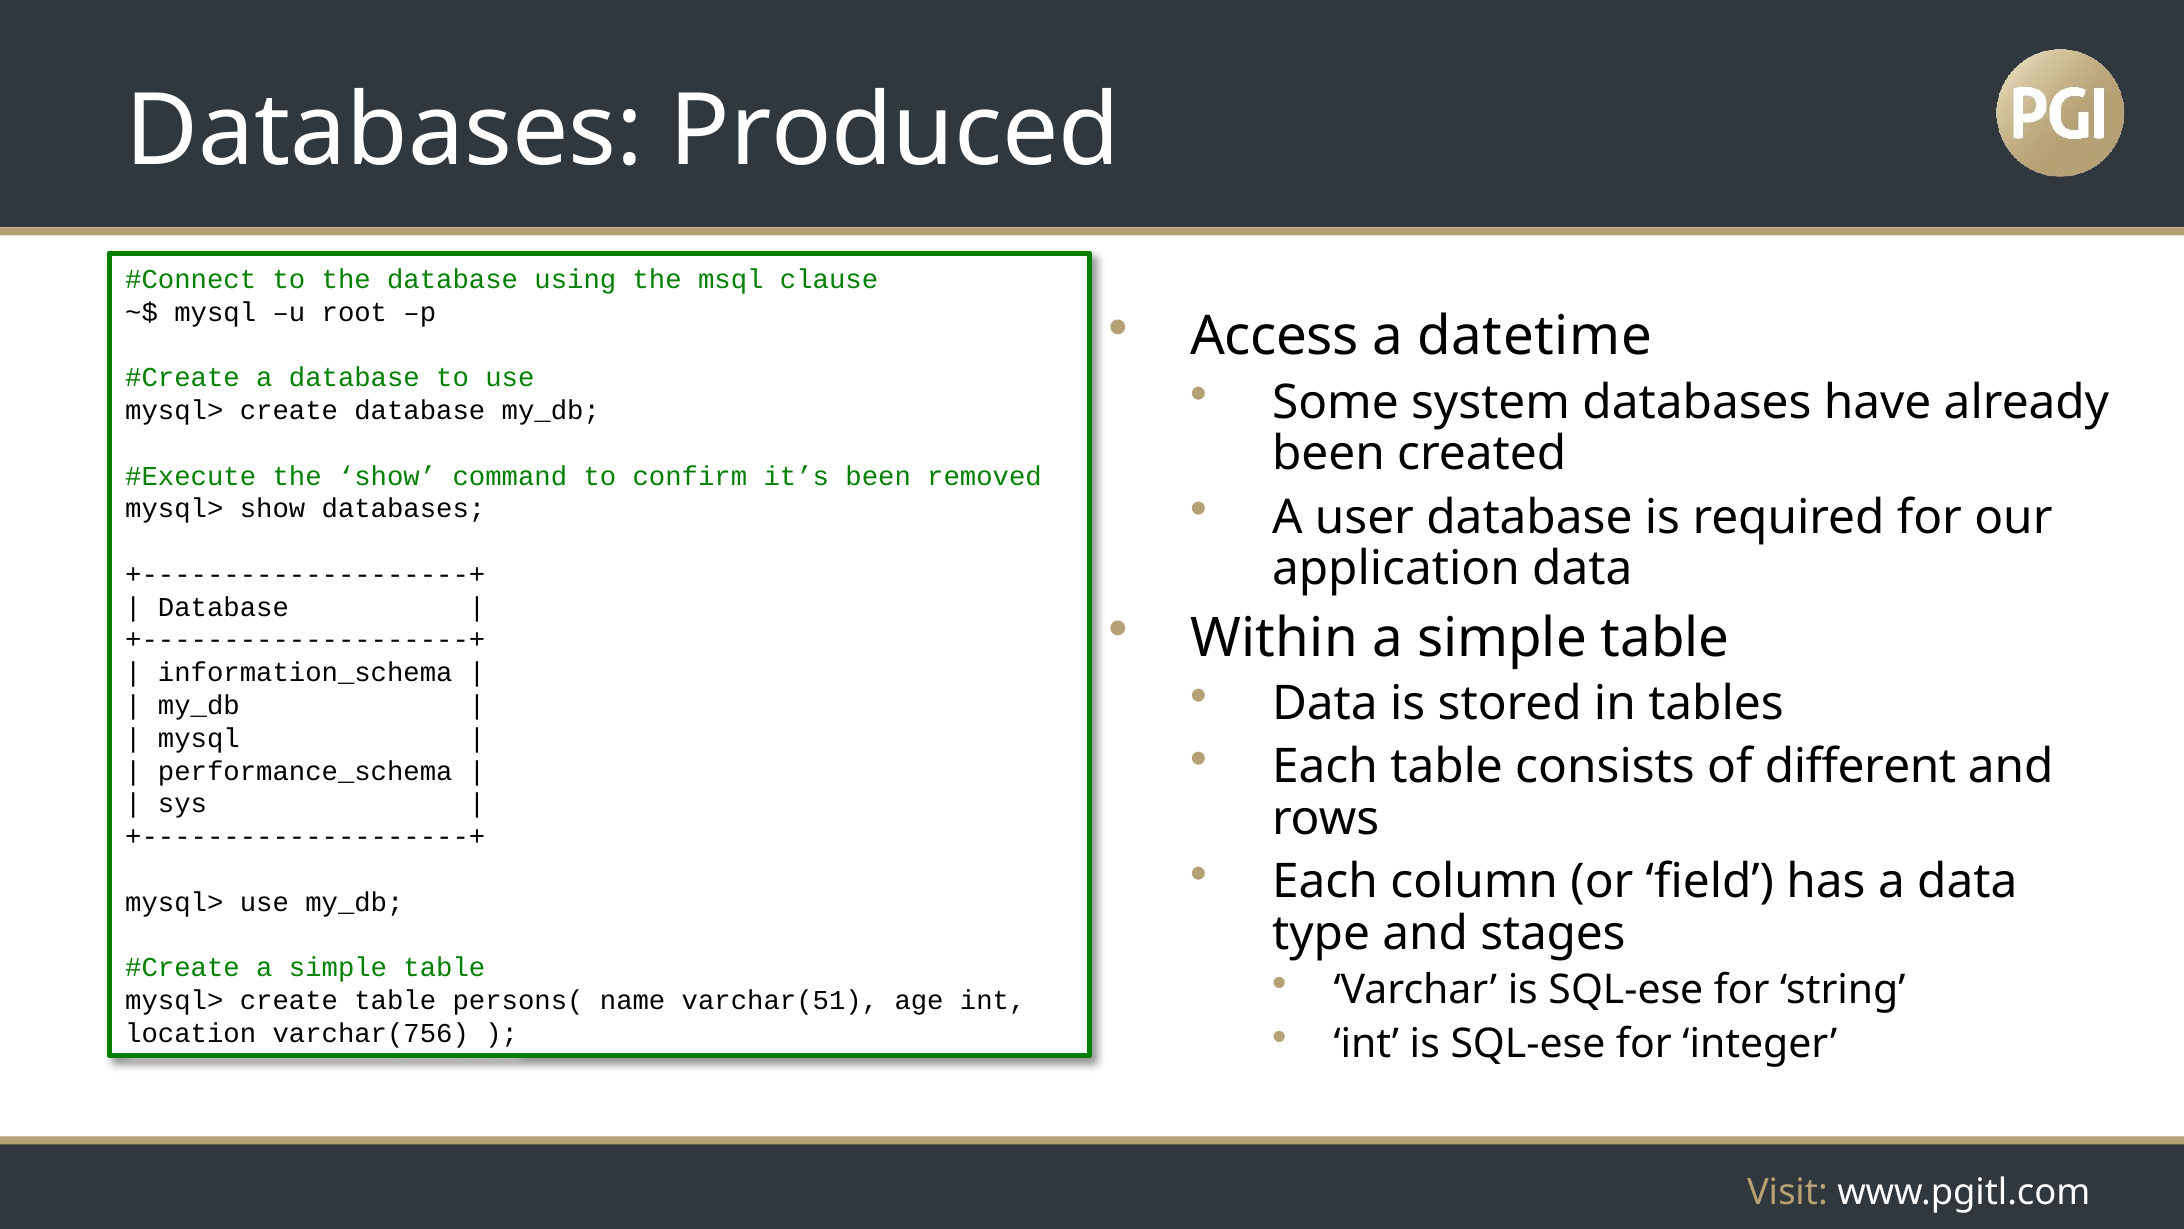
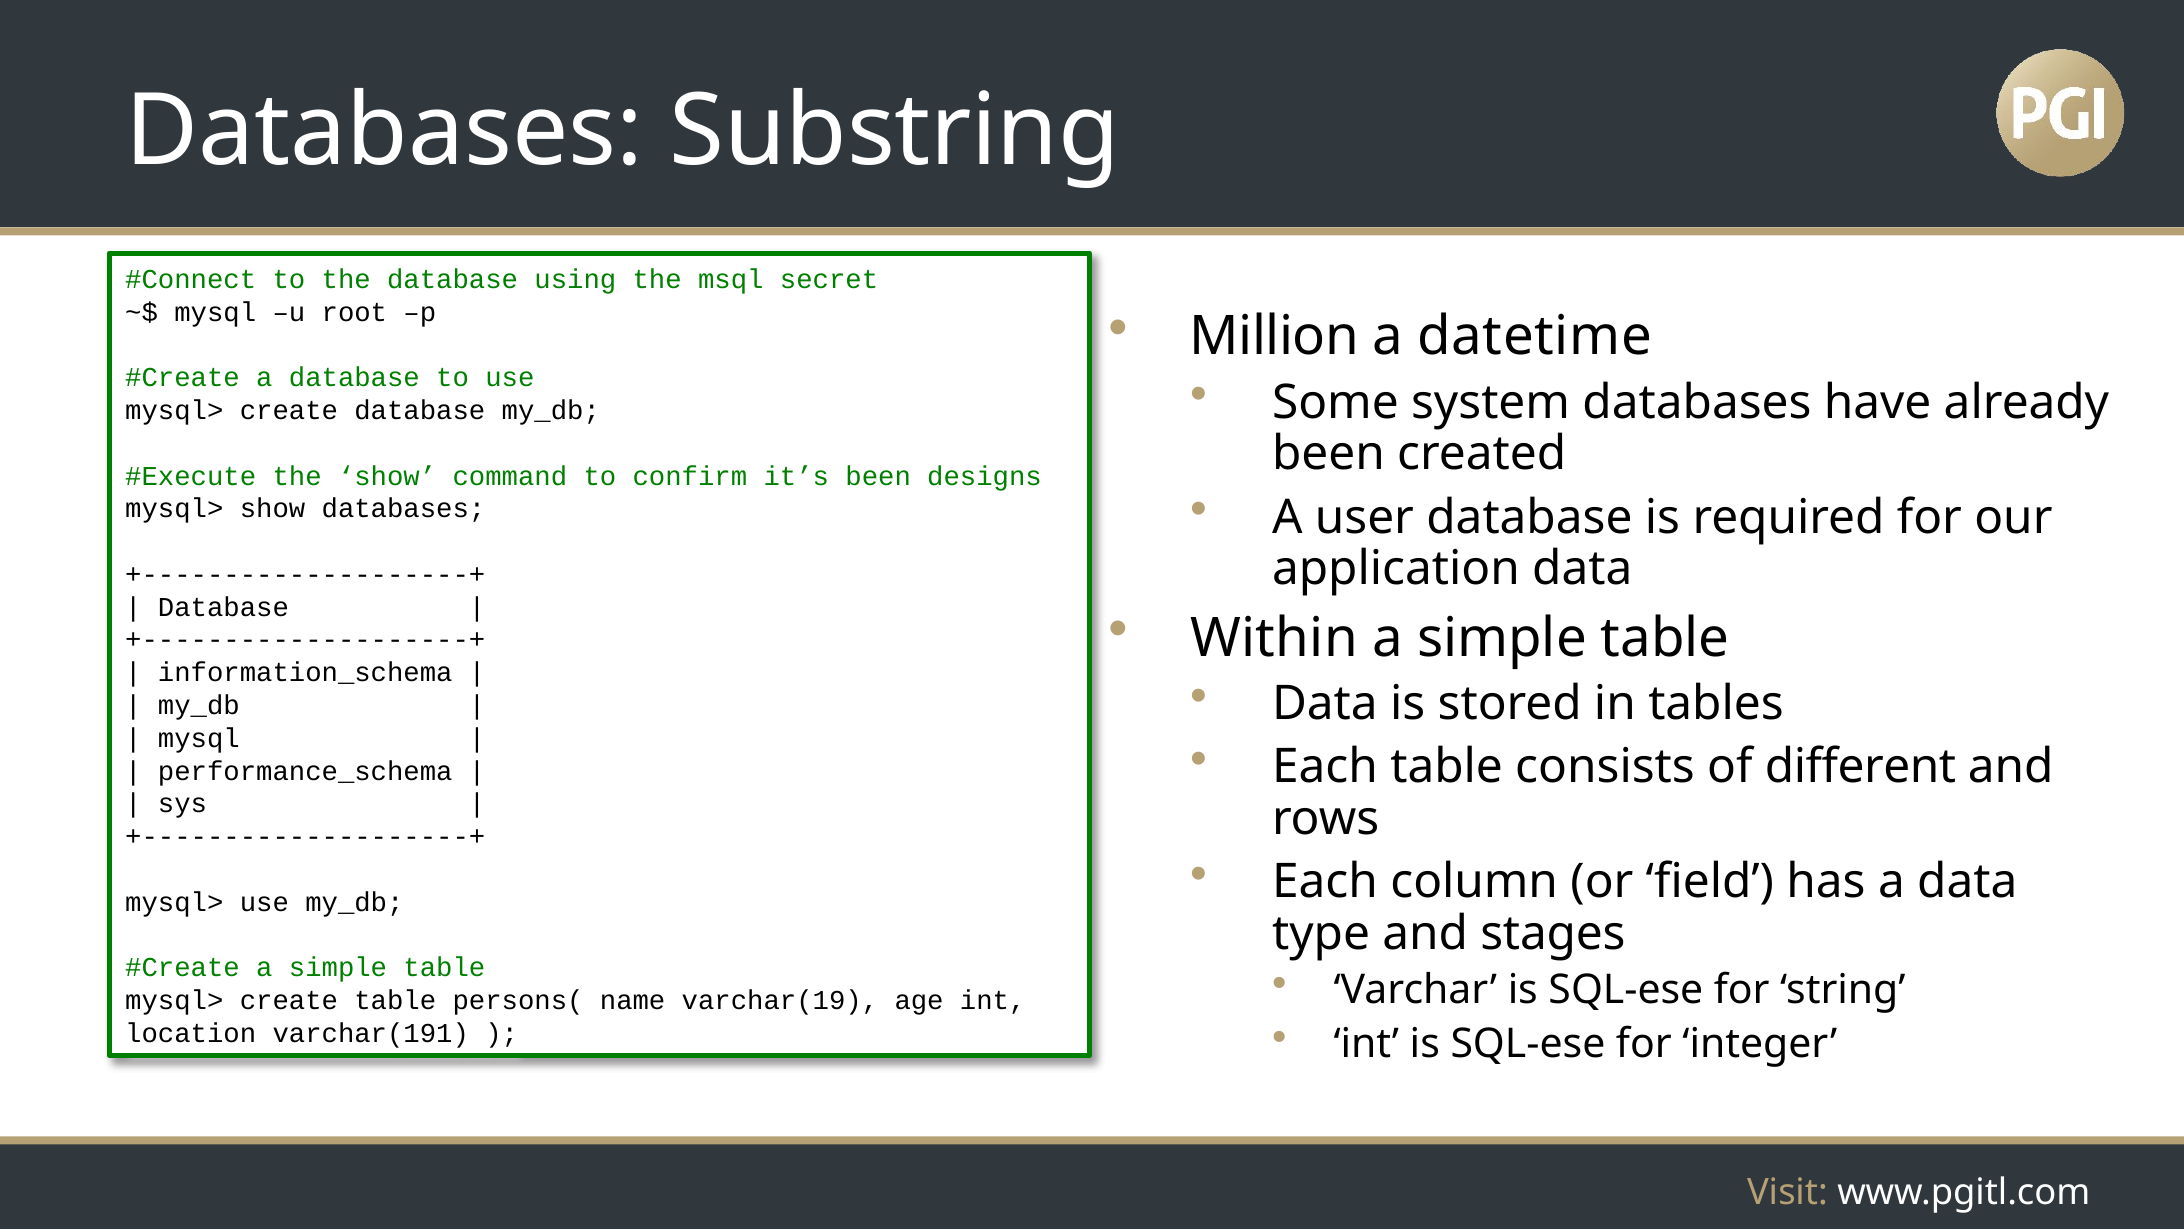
Produced: Produced -> Substring (895, 132)
clause: clause -> secret (829, 279)
Access: Access -> Million (1274, 337)
removed: removed -> designs (985, 476)
varchar(51: varchar(51 -> varchar(19 (780, 1000)
varchar(756: varchar(756 -> varchar(191 (371, 1033)
